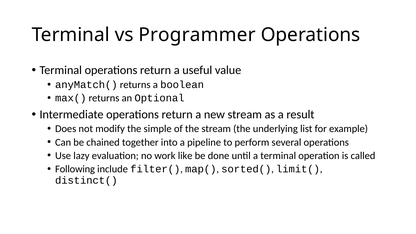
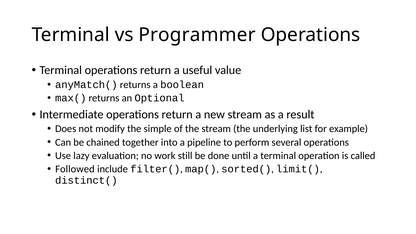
like: like -> still (185, 156)
Following: Following -> Followed (75, 169)
